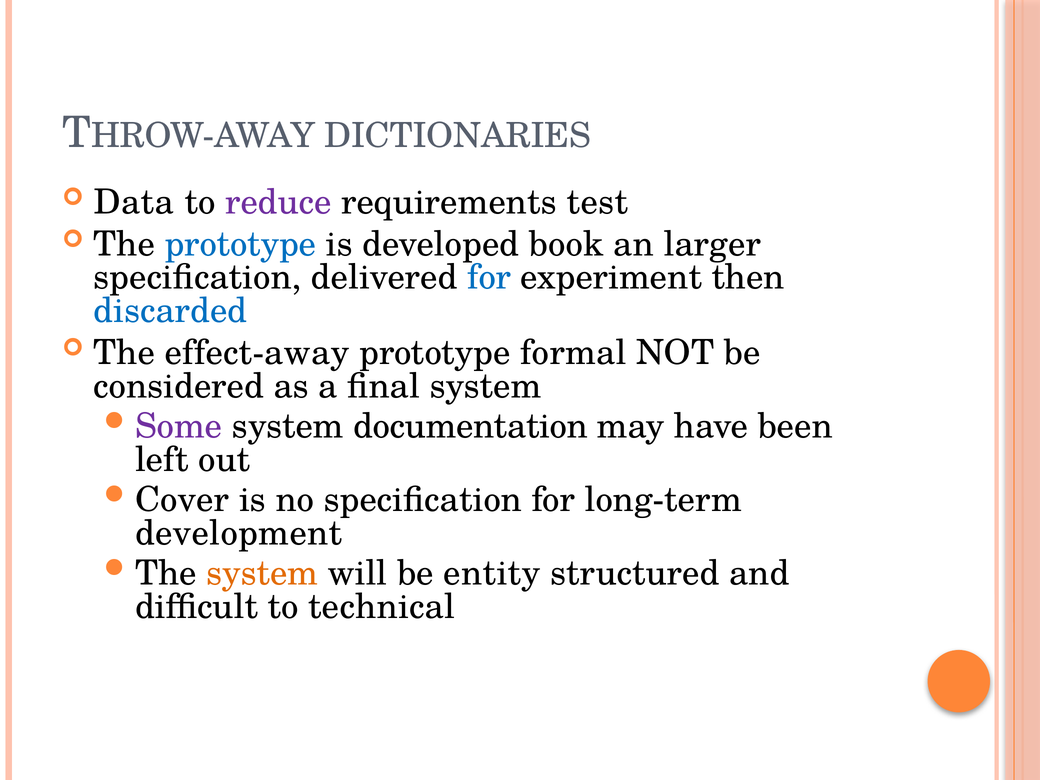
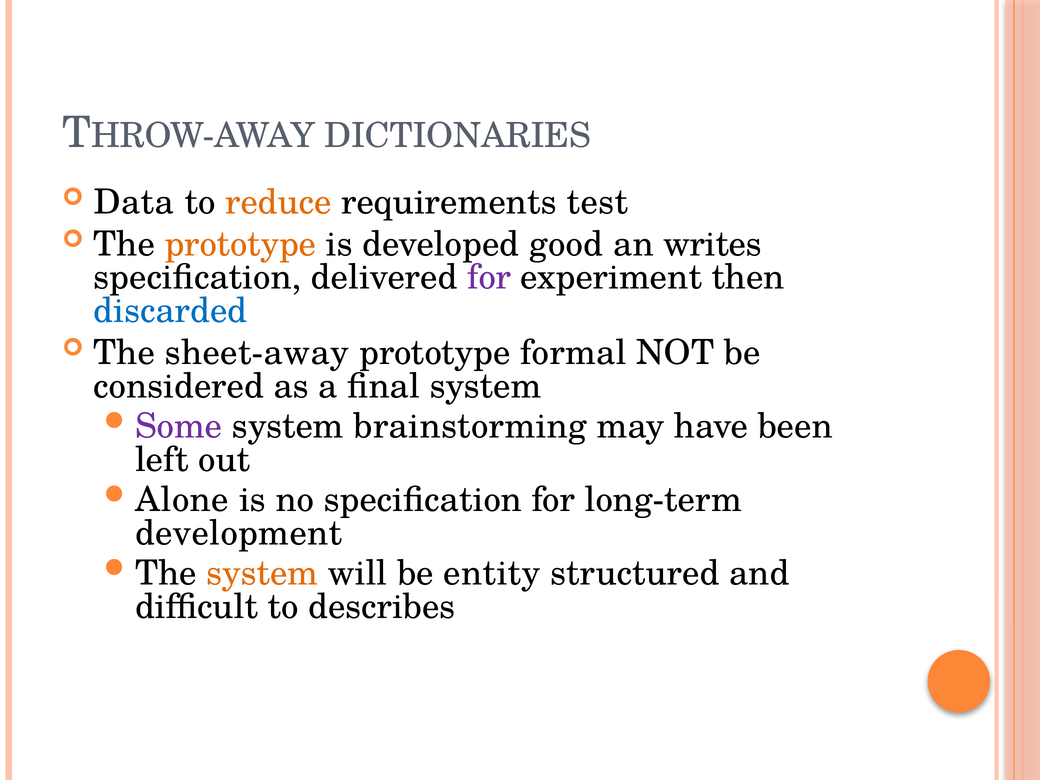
reduce colour: purple -> orange (278, 202)
prototype colour: blue -> orange (240, 244)
book: book -> good (566, 244)
larger: larger -> writes (713, 244)
for colour: blue -> purple (489, 278)
effect-away: effect-away -> sheet-away (257, 353)
documentation: documentation -> brainstorming (470, 426)
Cover: Cover -> Alone (182, 500)
technical: technical -> describes (382, 607)
